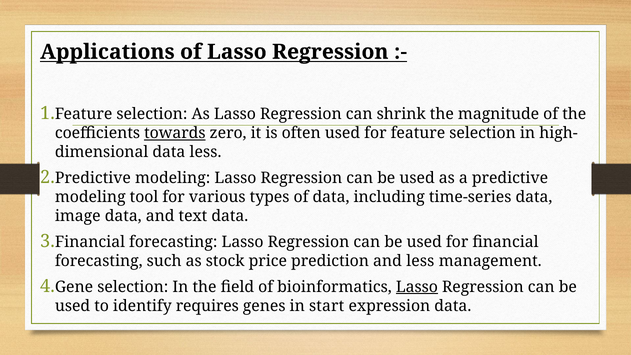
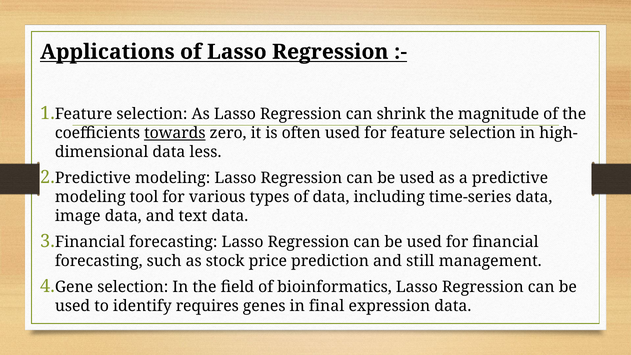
and less: less -> still (420, 261)
Lasso underline: present -> none (417, 287)
start: start -> final (327, 306)
